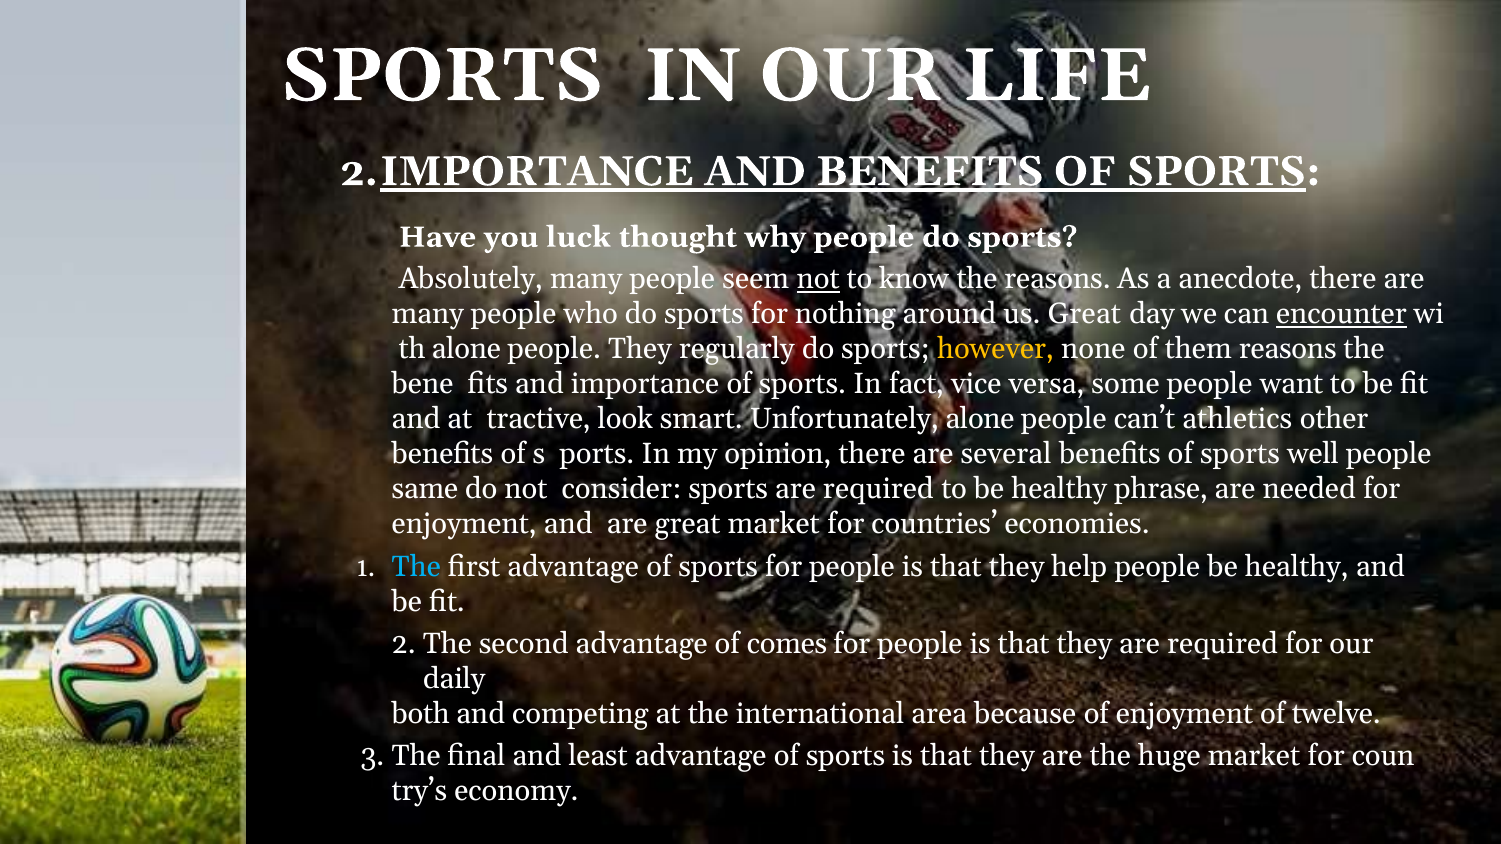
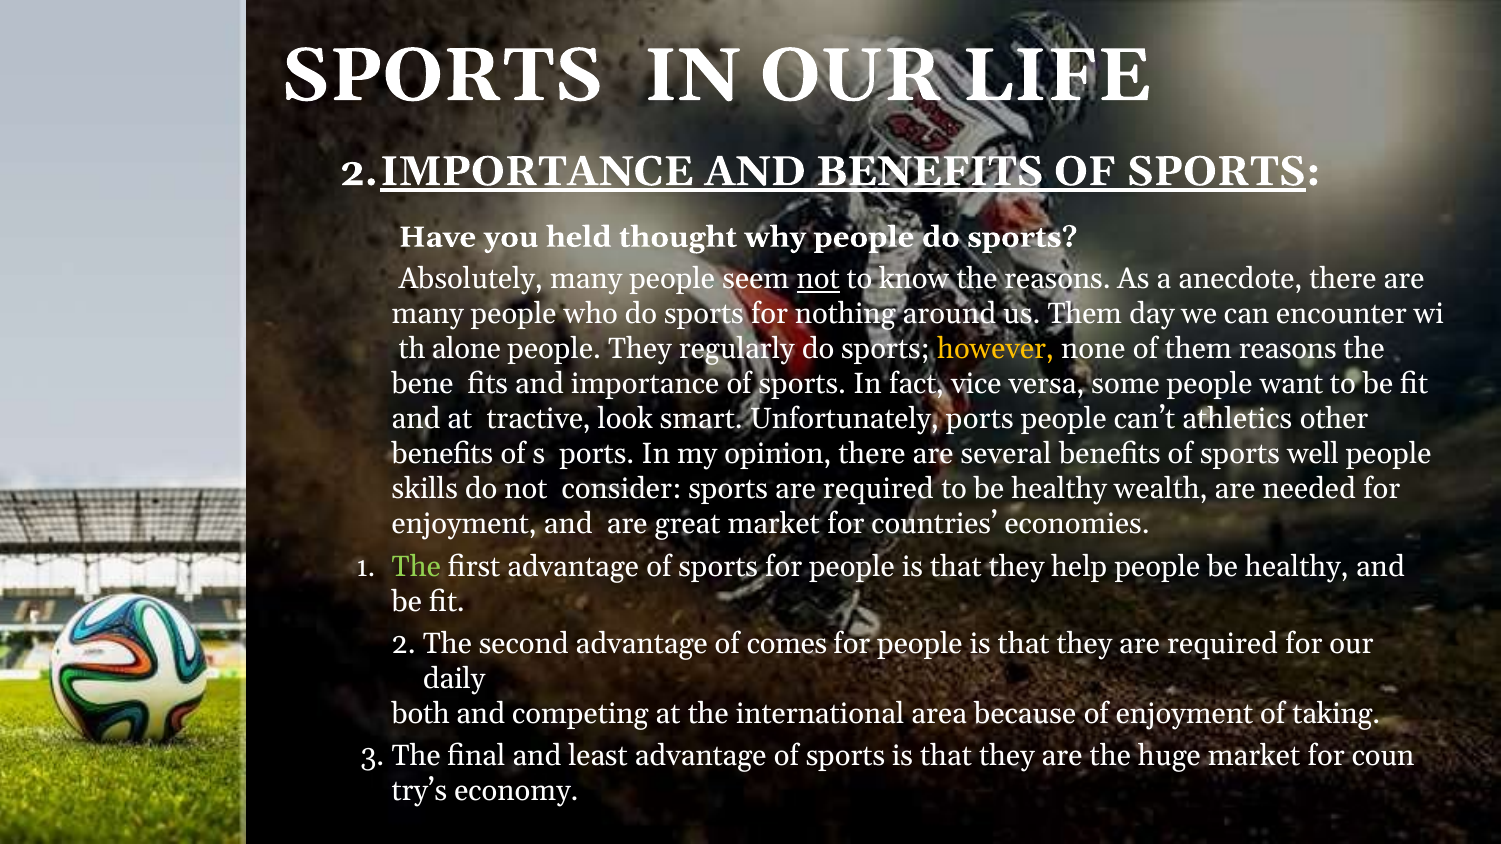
luck: luck -> held (579, 237)
us Great: Great -> Them (1085, 314)
encounter underline: present -> none (1341, 314)
Unfortunately alone: alone -> ports (980, 419)
same: same -> skills (425, 489)
phrase: phrase -> wealth (1161, 489)
The colour: light blue -> light green (416, 567)
twelve: twelve -> taking (1336, 714)
